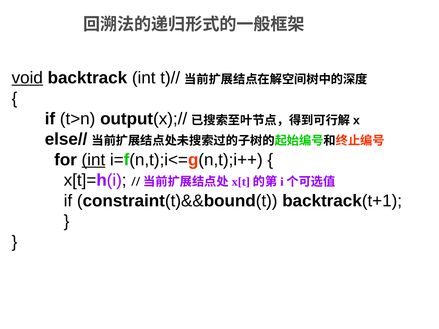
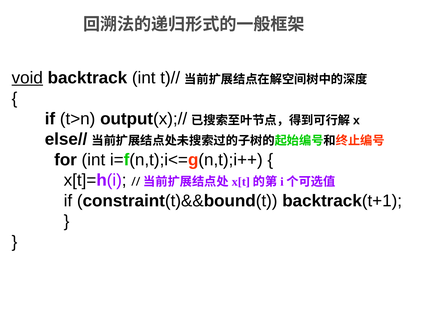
int underline: present -> none (93, 160)
